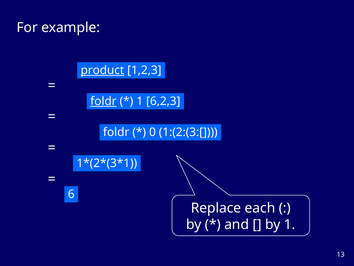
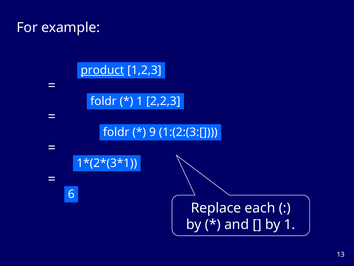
foldr underline: present -> none (103, 101)
6,2,3: 6,2,3 -> 2,2,3 (163, 101)
0: 0 -> 9 (152, 132)
